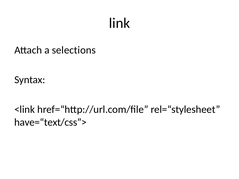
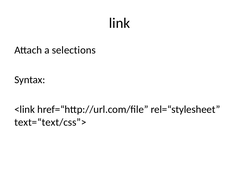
have=“text/css”>: have=“text/css”> -> text=“text/css”> (50, 122)
